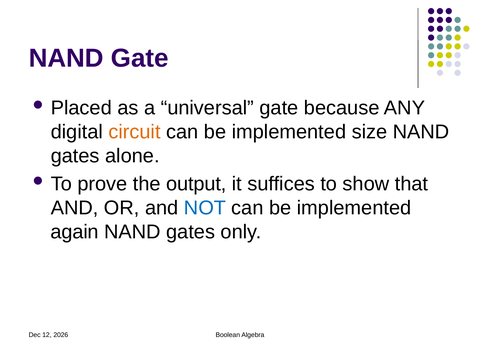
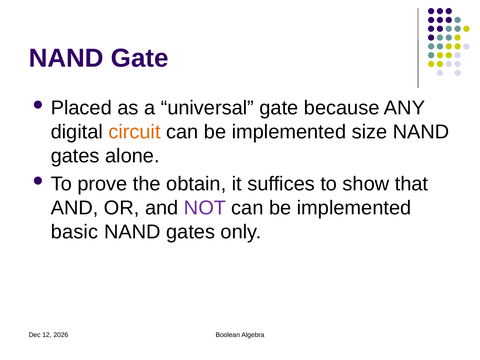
output: output -> obtain (196, 184)
NOT colour: blue -> purple (205, 208)
again: again -> basic (75, 232)
